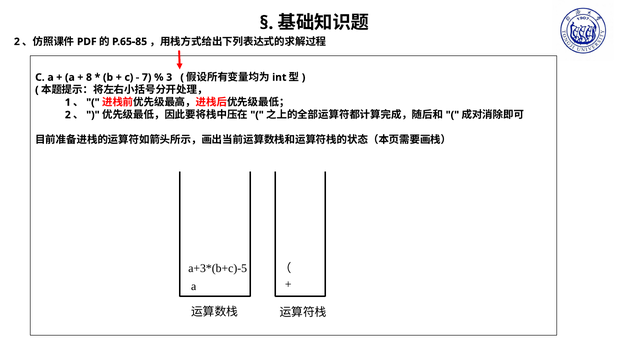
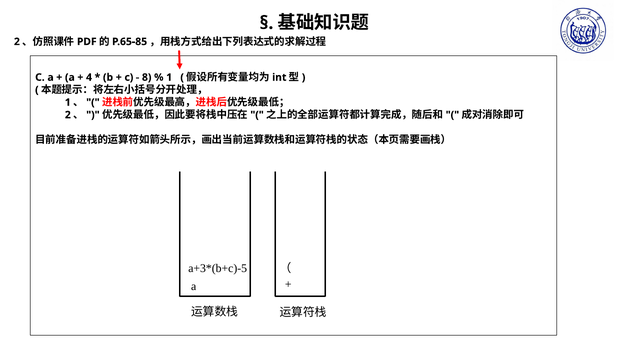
8: 8 -> 4 (89, 77)
7: 7 -> 8 (147, 77)
3: 3 -> 1 (169, 77)
